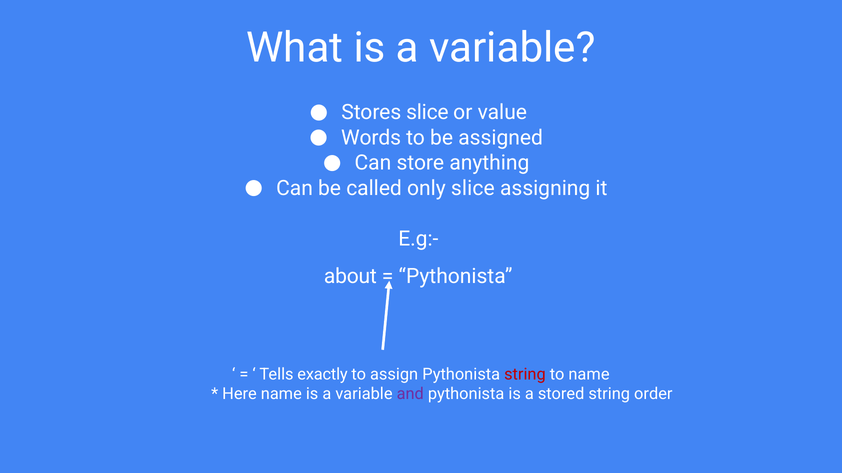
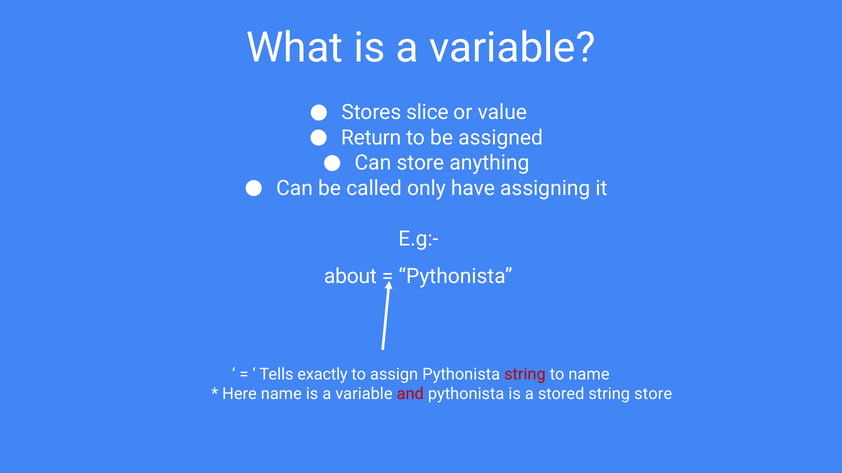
Words: Words -> Return (371, 138)
only slice: slice -> have (473, 188)
and colour: purple -> red (410, 394)
string order: order -> store (653, 394)
